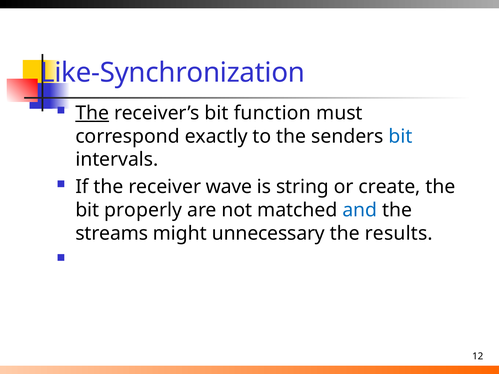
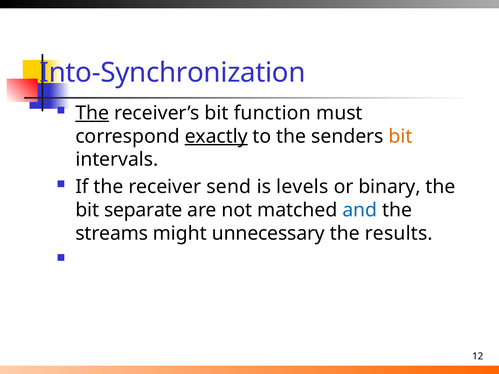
Like-Synchronization: Like-Synchronization -> Into-Synchronization (173, 73)
exactly underline: none -> present (216, 136)
bit colour: blue -> orange (401, 136)
wave: wave -> send (229, 187)
string: string -> levels (302, 187)
create: create -> binary (390, 187)
properly: properly -> separate (143, 210)
